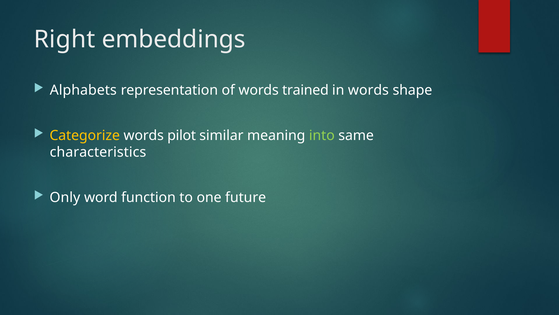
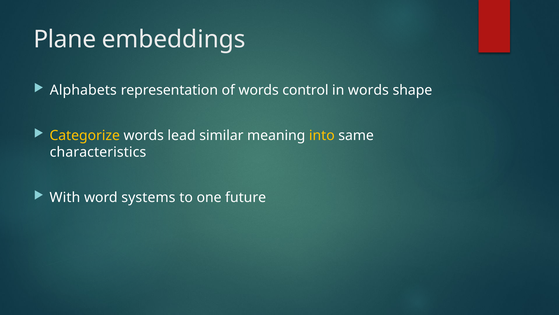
Right: Right -> Plane (65, 39)
trained: trained -> control (305, 90)
pilot: pilot -> lead (182, 135)
into colour: light green -> yellow (322, 135)
Only: Only -> With (65, 197)
function: function -> systems (148, 197)
